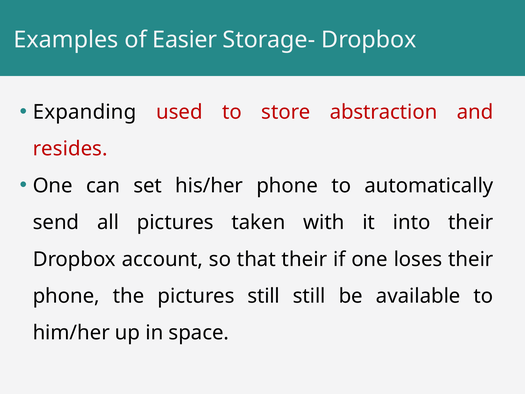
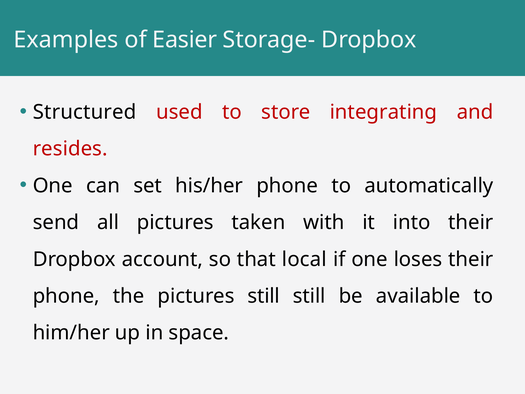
Expanding: Expanding -> Structured (85, 112)
abstraction: abstraction -> integrating (383, 112)
that their: their -> local (304, 259)
